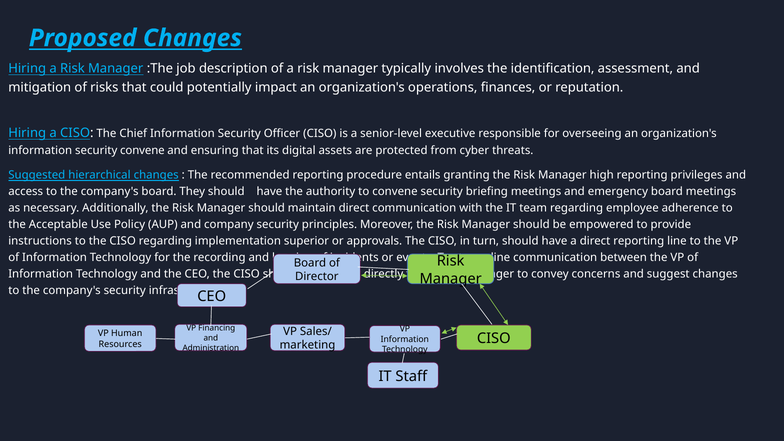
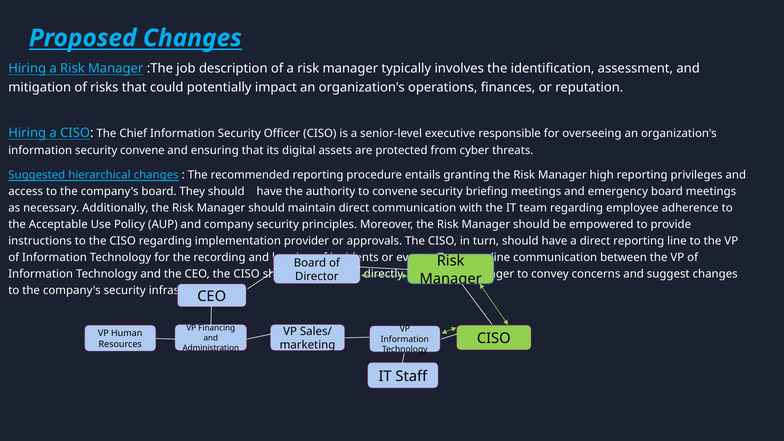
superior: superior -> provider (307, 241)
